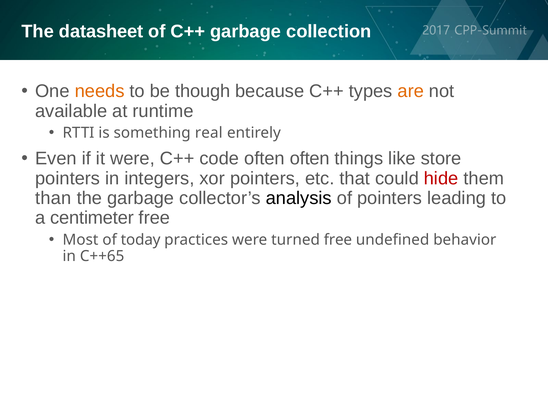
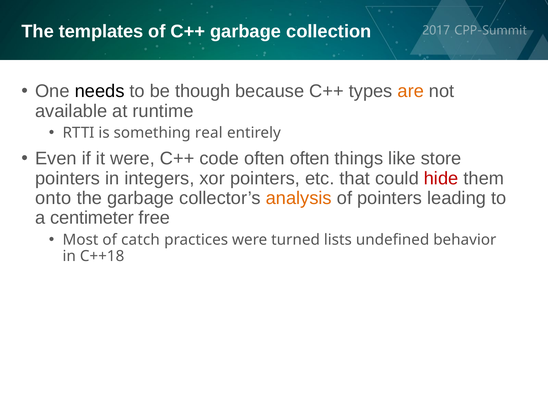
datasheet: datasheet -> templates (101, 31)
needs colour: orange -> black (100, 91)
than: than -> onto (53, 198)
analysis colour: black -> orange (299, 198)
today: today -> catch (140, 240)
turned free: free -> lists (338, 240)
C++65: C++65 -> C++18 (102, 256)
